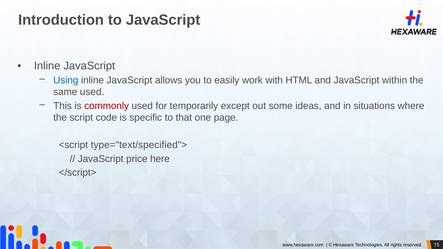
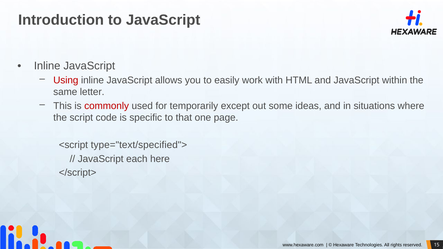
Using colour: blue -> red (66, 80)
same used: used -> letter (92, 92)
price: price -> each (137, 159)
